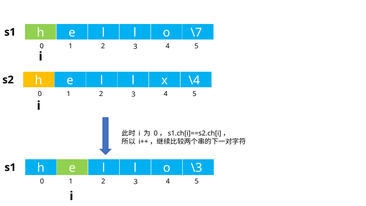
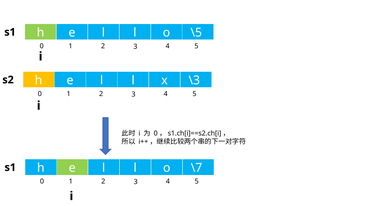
\7: \7 -> \5 (196, 33)
\4: \4 -> \3 (194, 80)
\3: \3 -> \7 (197, 168)
